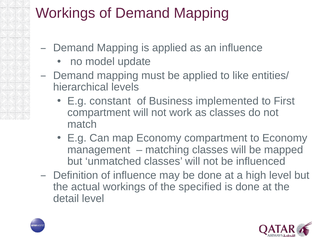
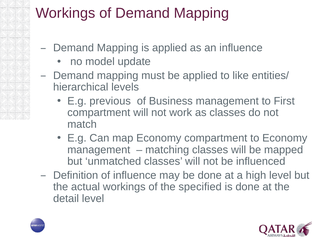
constant: constant -> previous (110, 101)
Business implemented: implemented -> management (227, 101)
